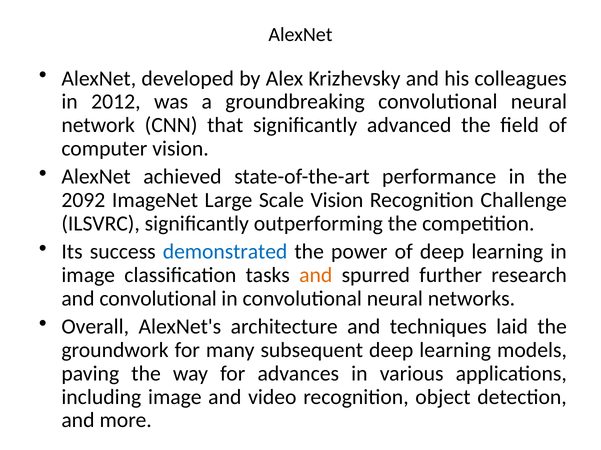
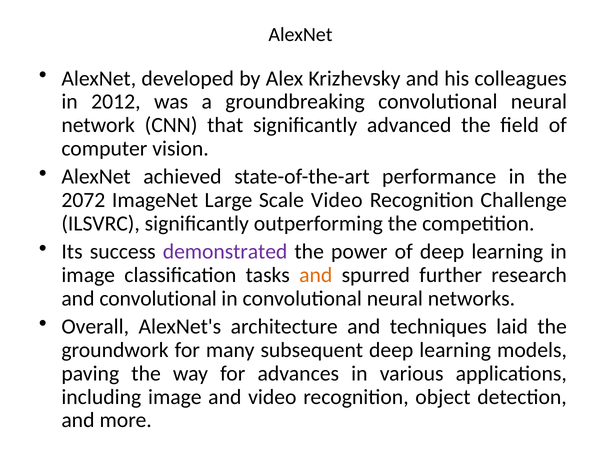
2092: 2092 -> 2072 (83, 201)
Scale Vision: Vision -> Video (337, 201)
demonstrated colour: blue -> purple (225, 252)
